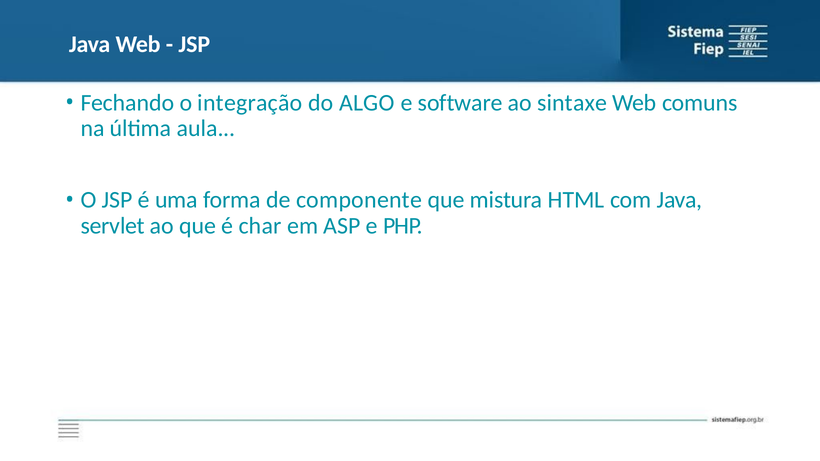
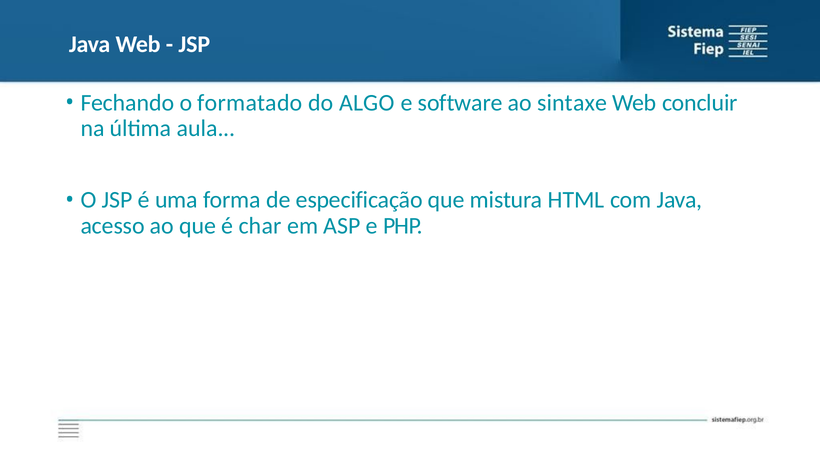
integração: integração -> formatado (250, 103)
comuns: comuns -> concluir (700, 103)
componente: componente -> especificação (359, 200)
servlet: servlet -> acesso (113, 226)
